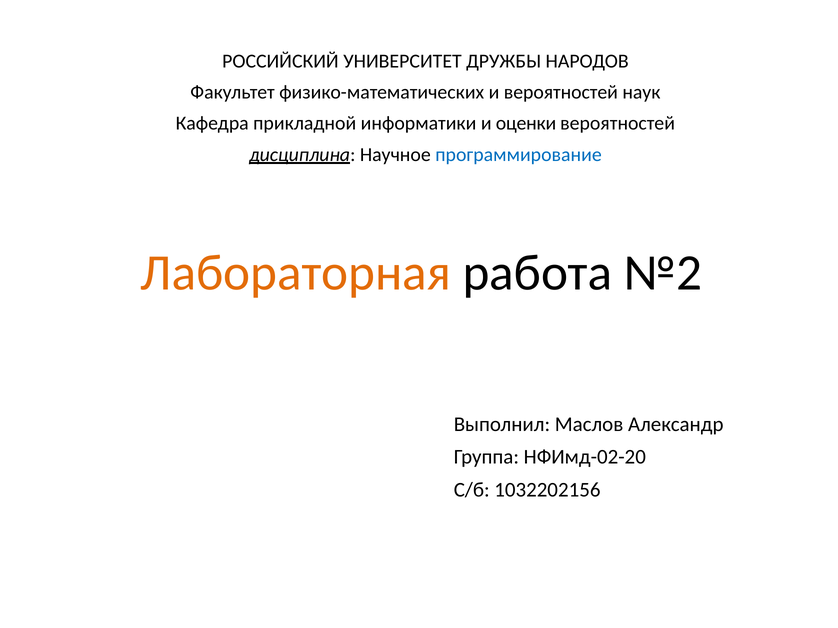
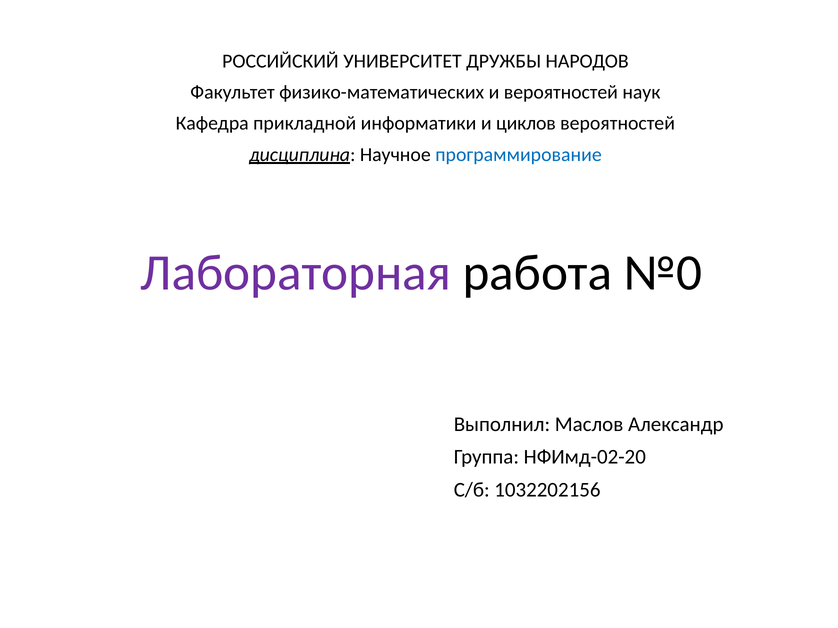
оценки: оценки -> циклов (526, 124)
Лабораторная colour: orange -> purple (296, 273)
№2: №2 -> №0 (663, 273)
